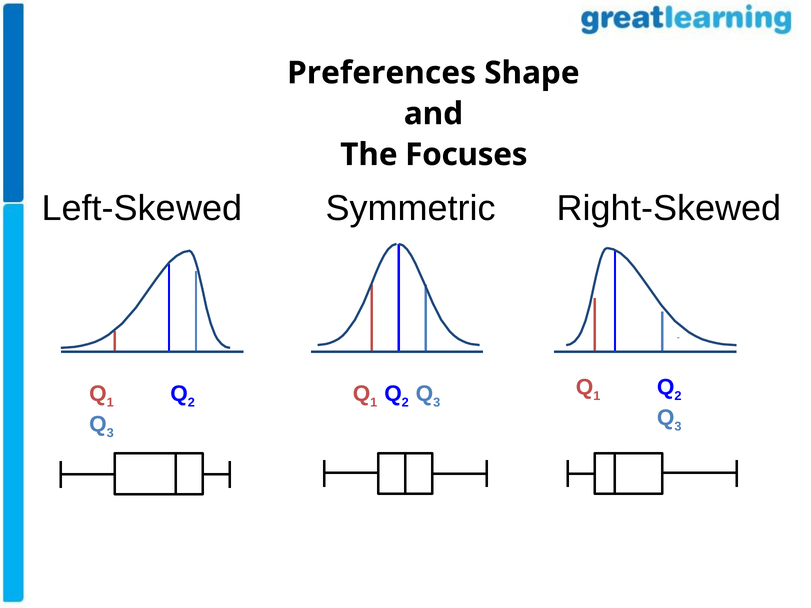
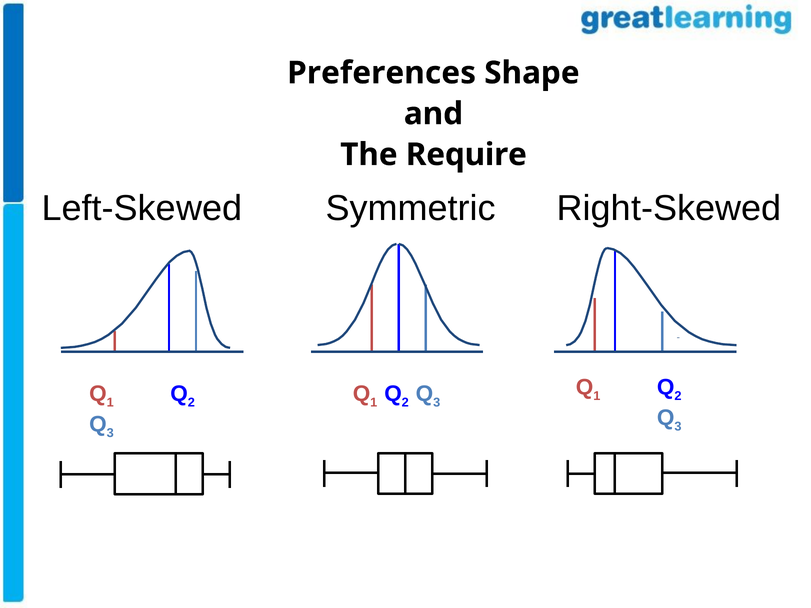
Focuses: Focuses -> Require (466, 155)
